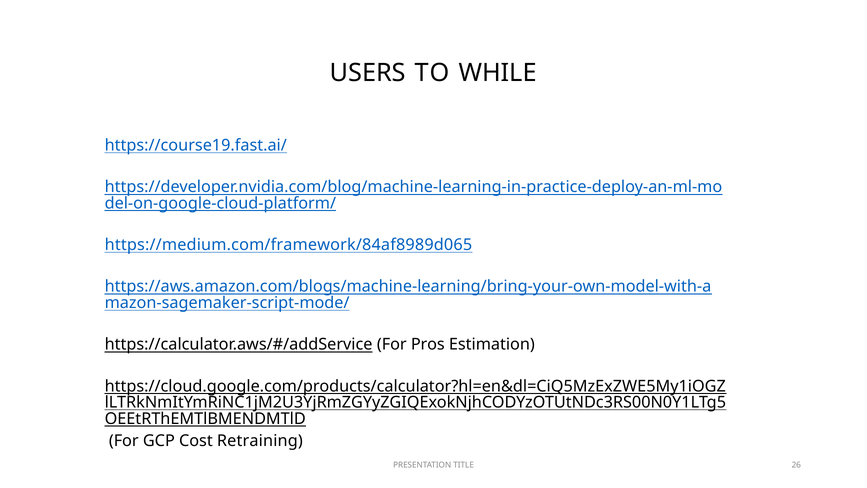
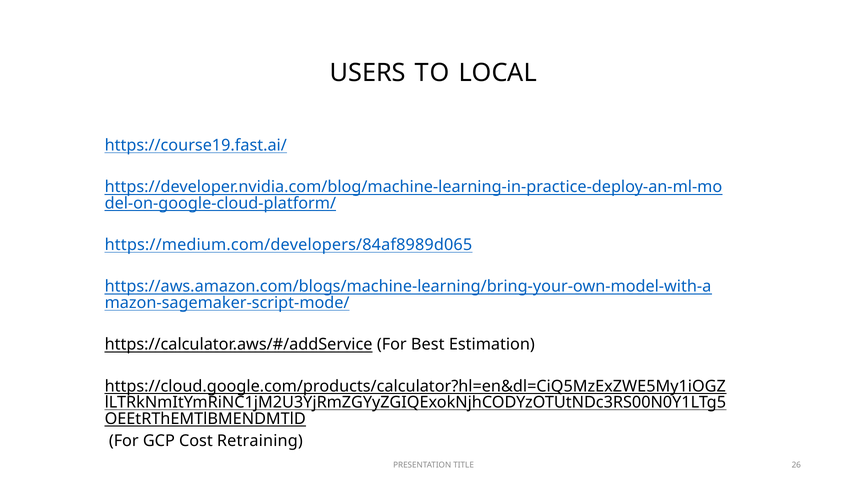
WHILE: WHILE -> LOCAL (498, 73)
https://medium.com/framework/84af8989d065: https://medium.com/framework/84af8989d065 -> https://medium.com/developers/84af8989d065 (288, 245)
Pros: Pros -> Best (428, 344)
